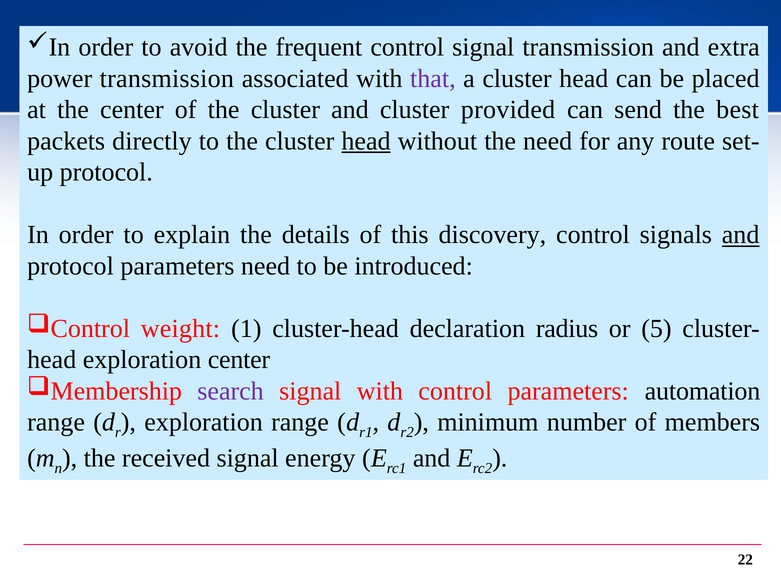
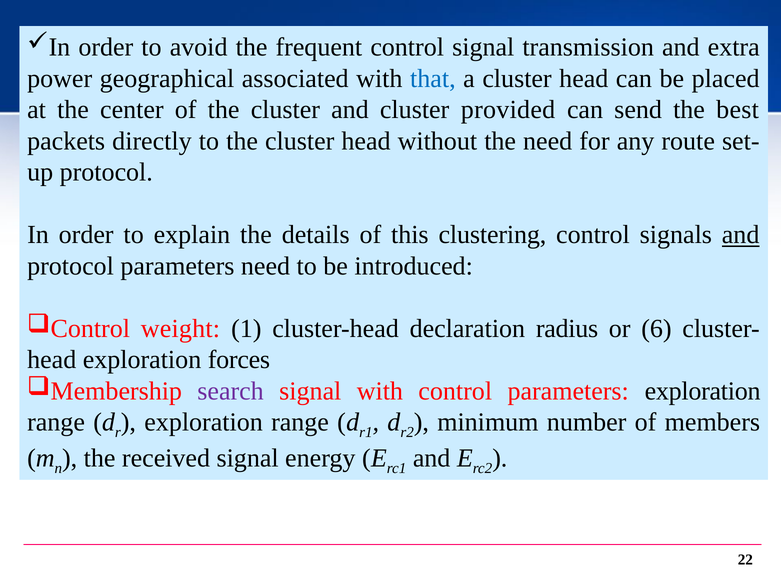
power transmission: transmission -> geographical (167, 79)
that colour: purple -> blue (433, 79)
head underline: present -> none (366, 141)
discovery: discovery -> clustering (492, 235)
5: 5 -> 6 (656, 328)
exploration center: center -> forces (239, 360)
parameters automation: automation -> exploration (703, 391)
